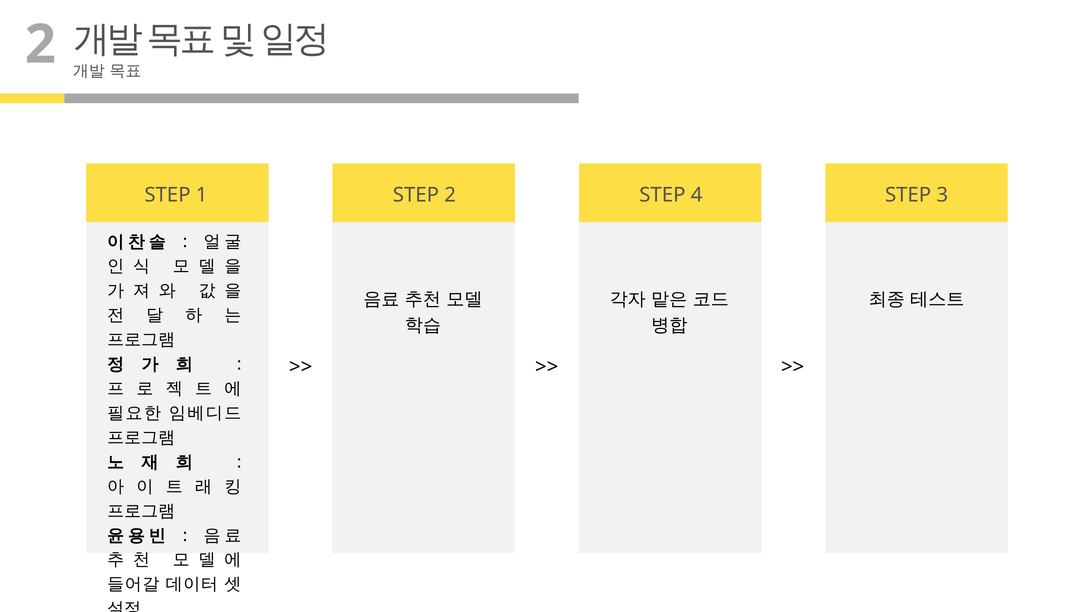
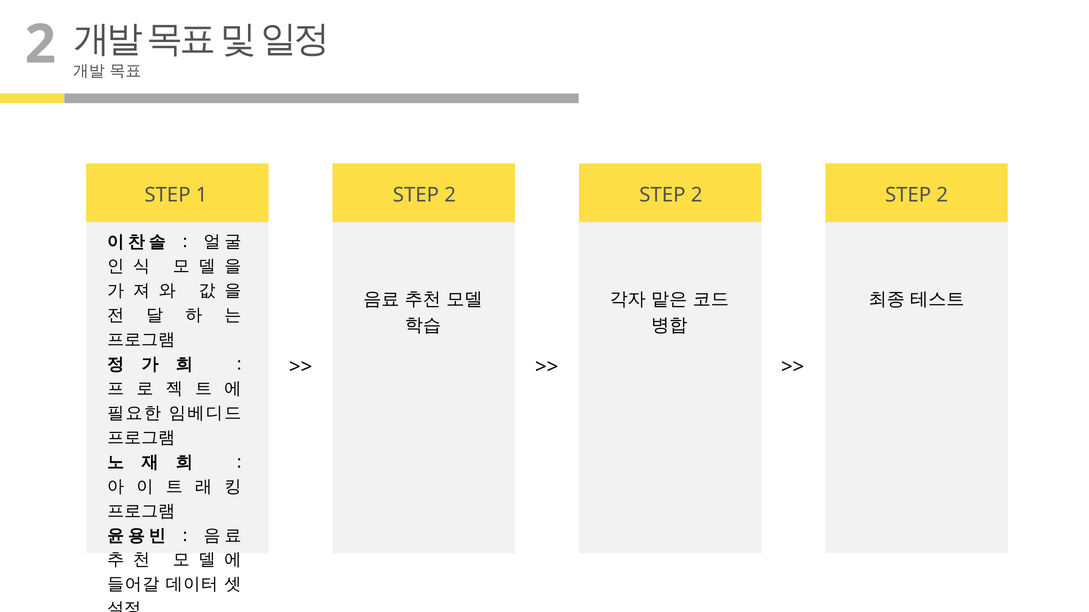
4: 4 -> 2 (697, 195)
3: 3 -> 2 (942, 195)
